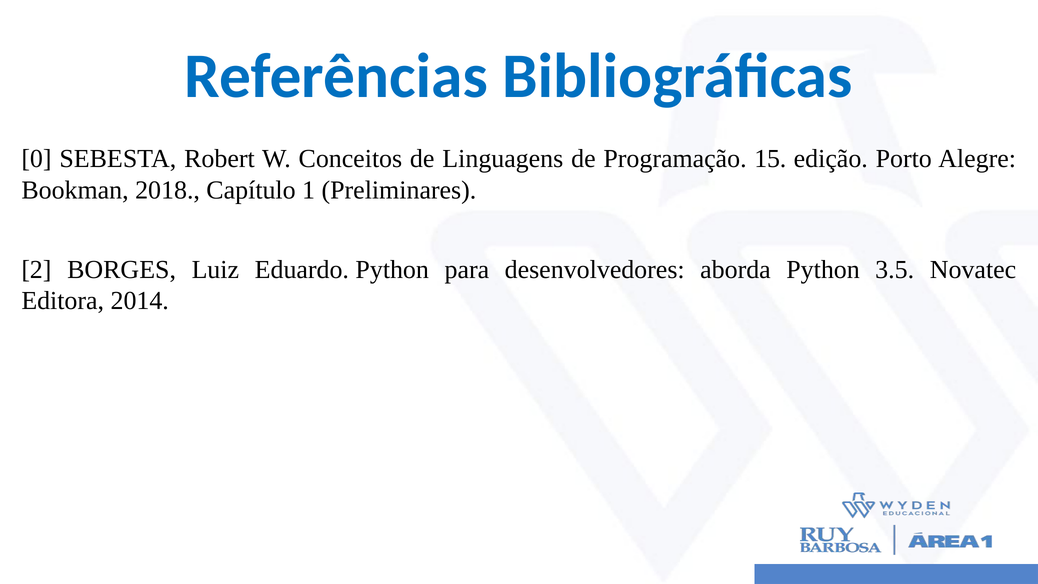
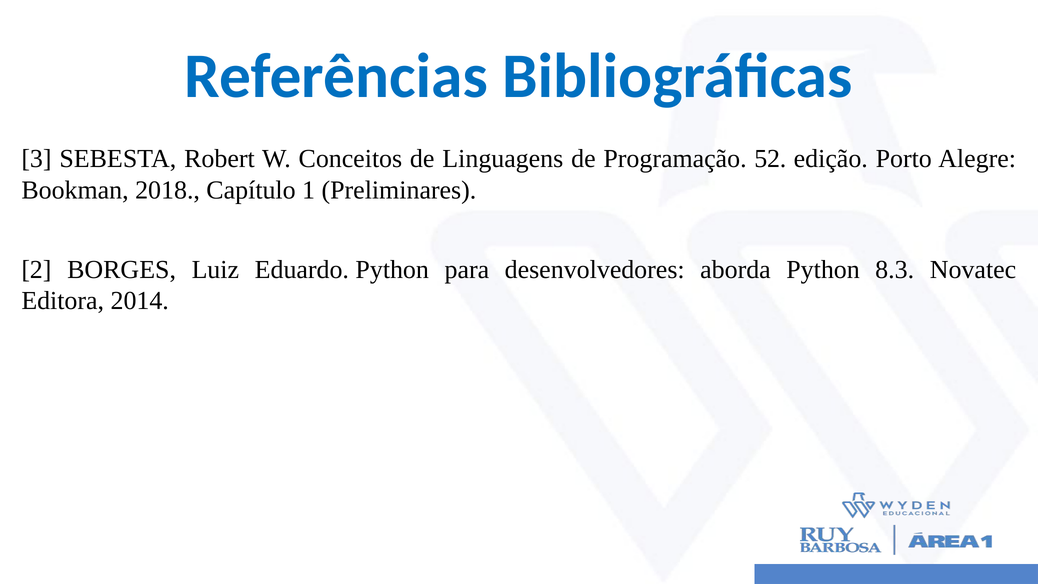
0: 0 -> 3 (36, 159)
15: 15 -> 52 (770, 159)
3.5: 3.5 -> 8.3 (895, 270)
